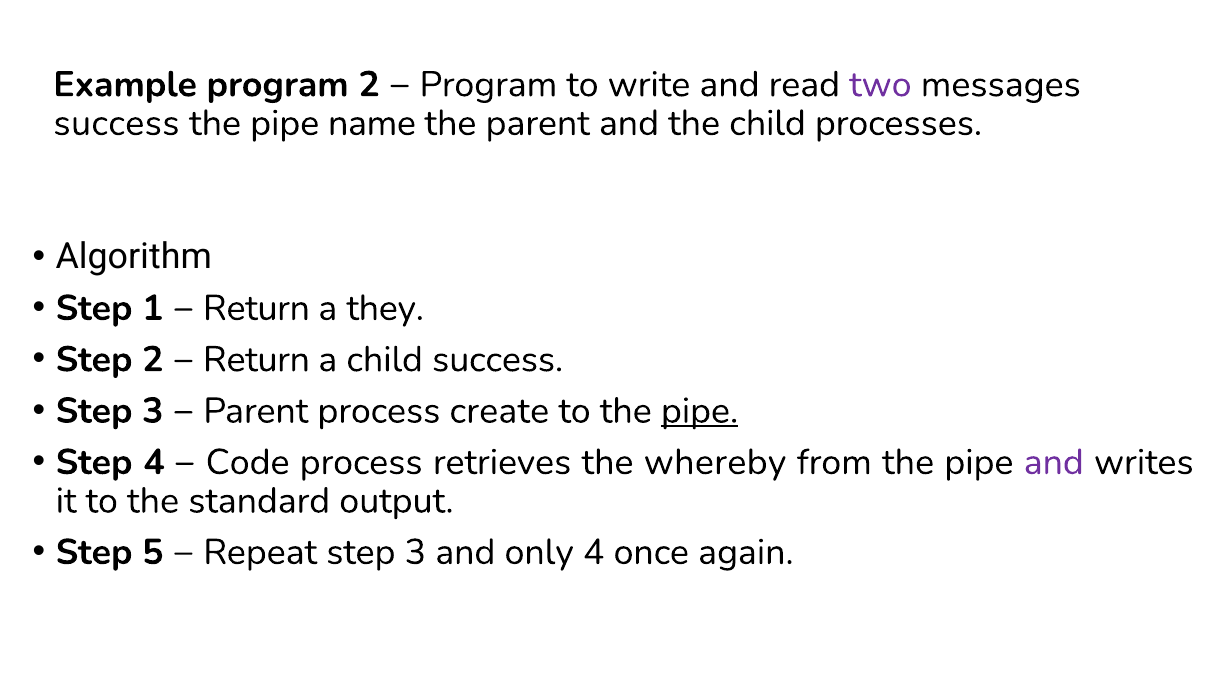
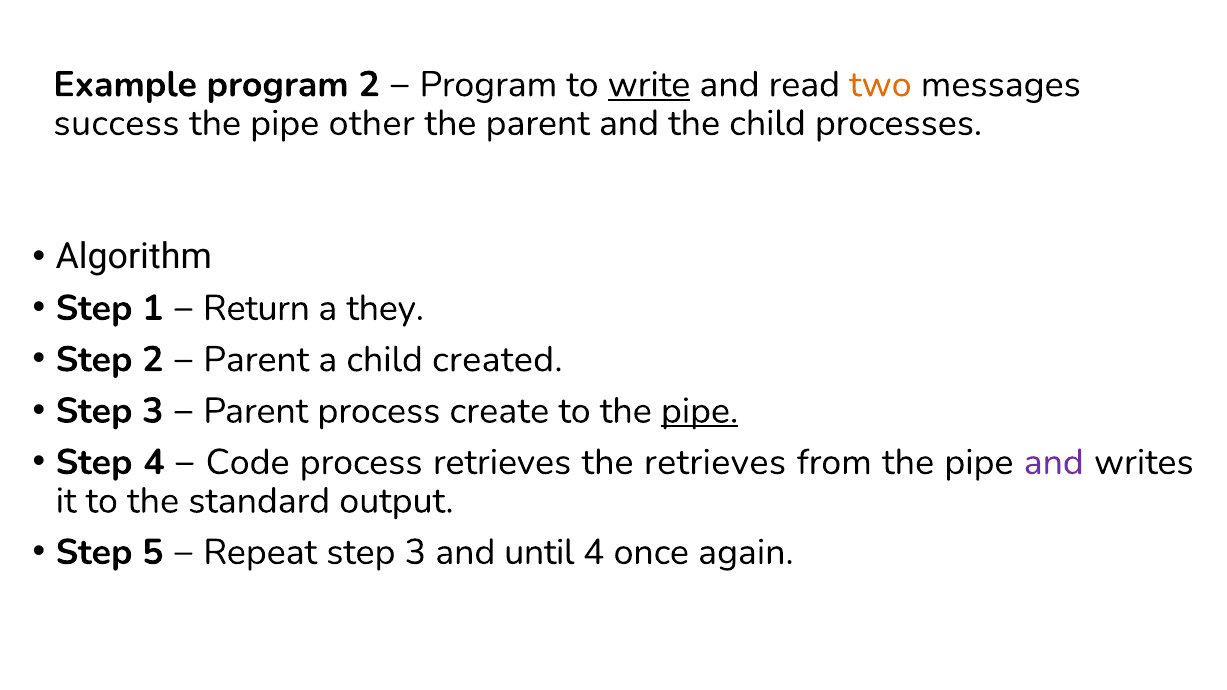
write underline: none -> present (649, 84)
two colour: purple -> orange (880, 84)
name: name -> other (372, 123)
Return: Return -> Parent (256, 360)
child success: success -> created (497, 360)
the whereby: whereby -> retrieves (715, 462)
only: only -> until (539, 552)
